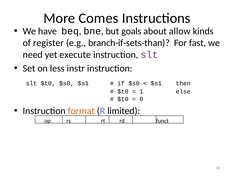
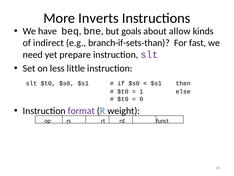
Comes: Comes -> Inverts (98, 18)
register: register -> indirect (48, 43)
execute: execute -> prepare (75, 54)
instr: instr -> little (76, 68)
format colour: orange -> purple (81, 111)
limited: limited -> weight (124, 111)
